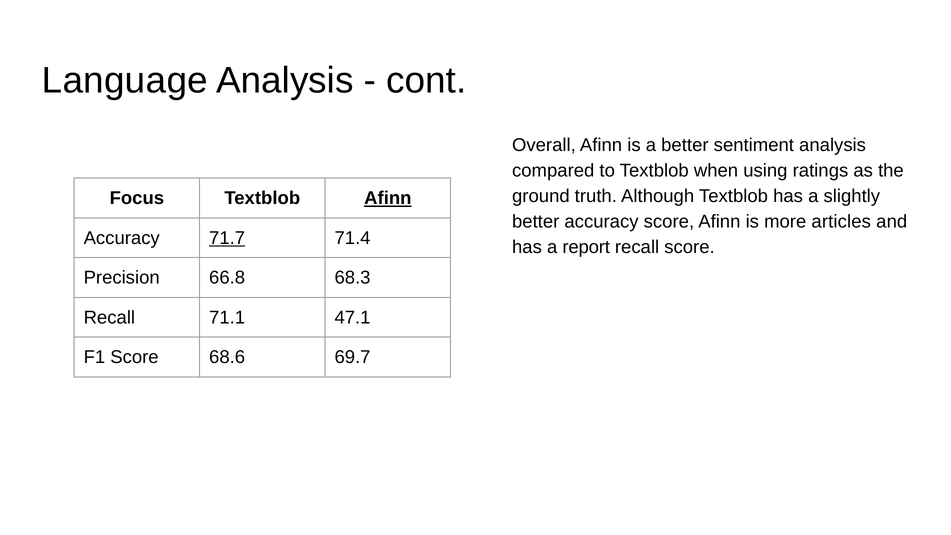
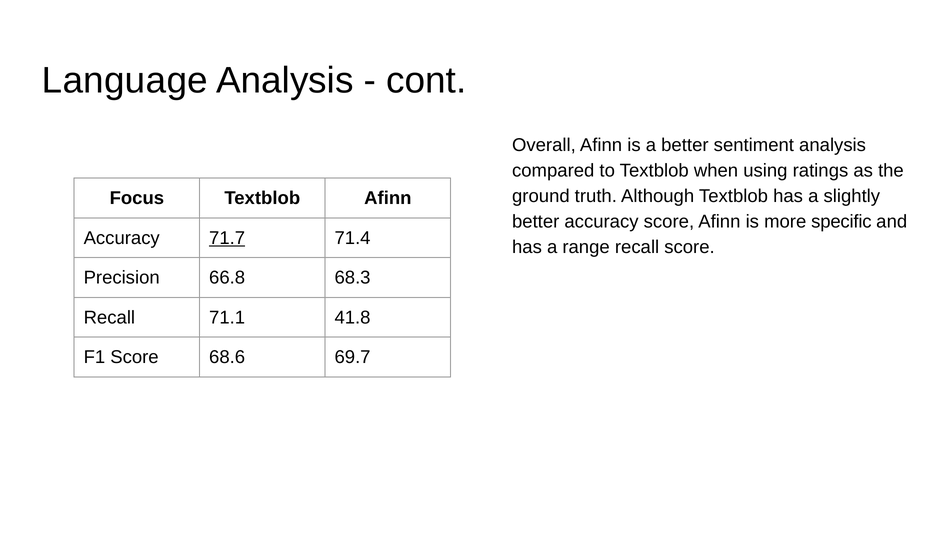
Afinn underline: present -> none (388, 198)
articles: articles -> specific (841, 222)
report: report -> range (586, 247)
47.1: 47.1 -> 41.8 (353, 318)
